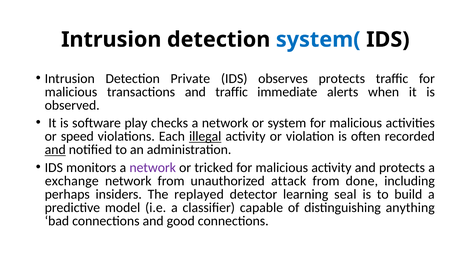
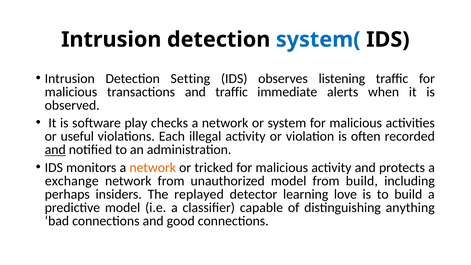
Private: Private -> Setting (190, 78)
observes protects: protects -> listening (342, 78)
speed: speed -> useful (77, 136)
illegal underline: present -> none (205, 136)
network colour: purple -> orange (153, 167)
unauthorized attack: attack -> model (289, 181)
from done: done -> build (362, 181)
seal: seal -> love (345, 194)
